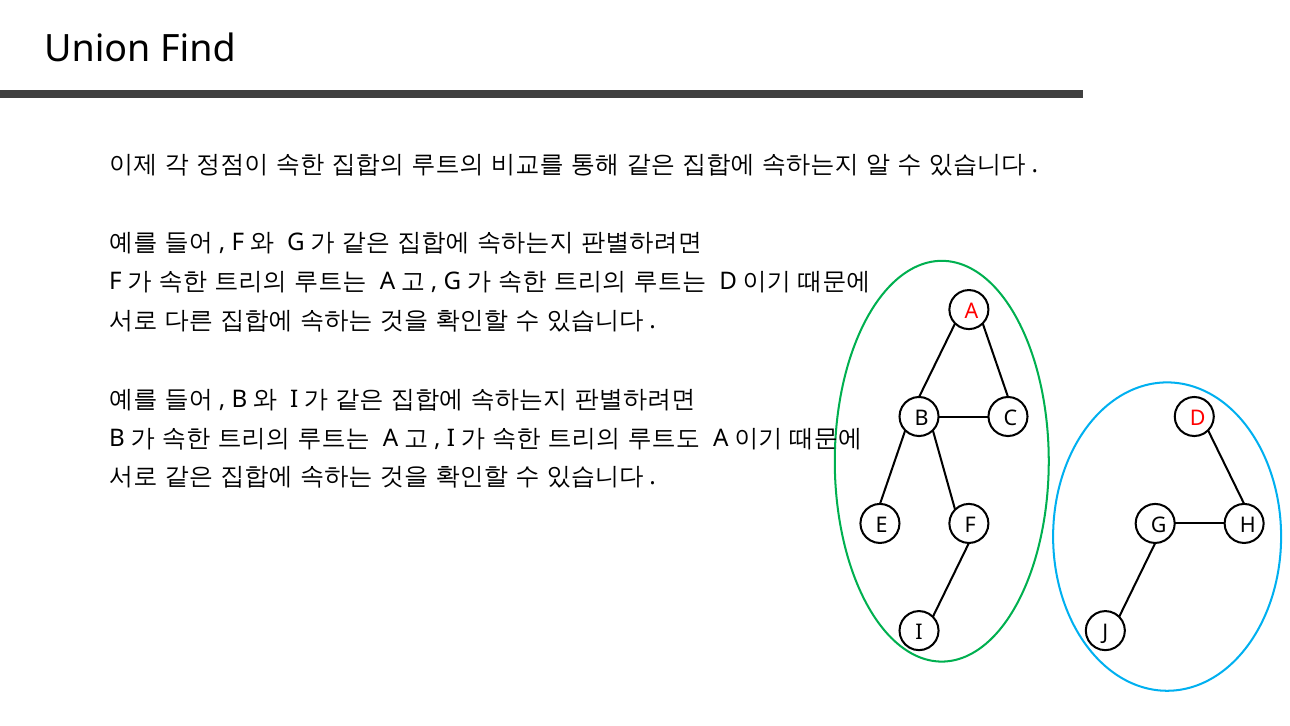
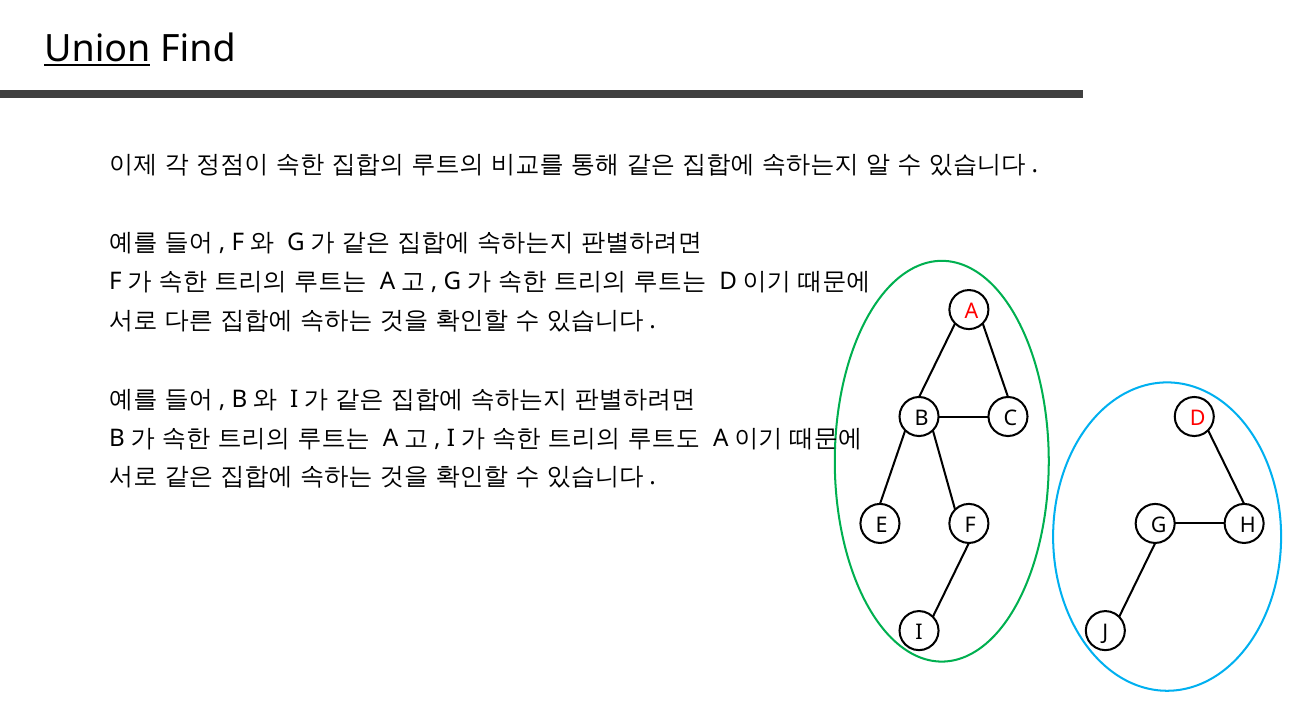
Union underline: none -> present (97, 49)
